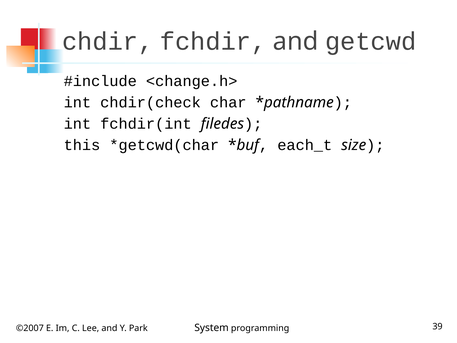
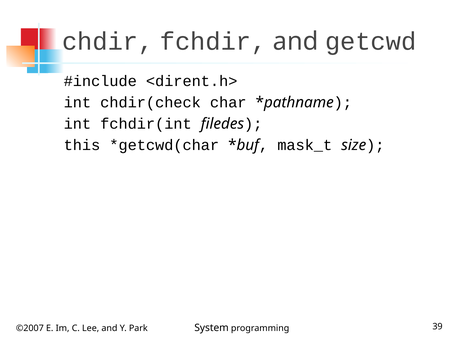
<change.h>: <change.h> -> <dirent.h> (192, 81)
each_t: each_t -> mask_t (305, 145)
